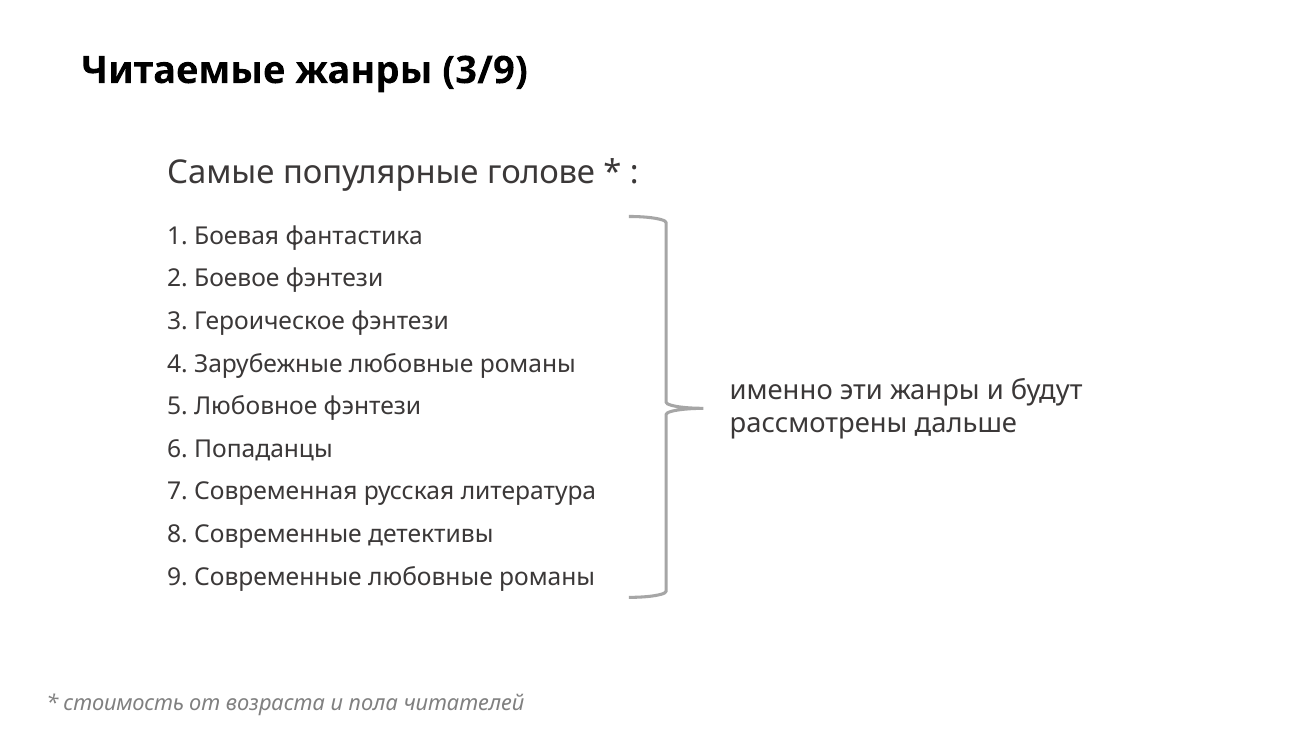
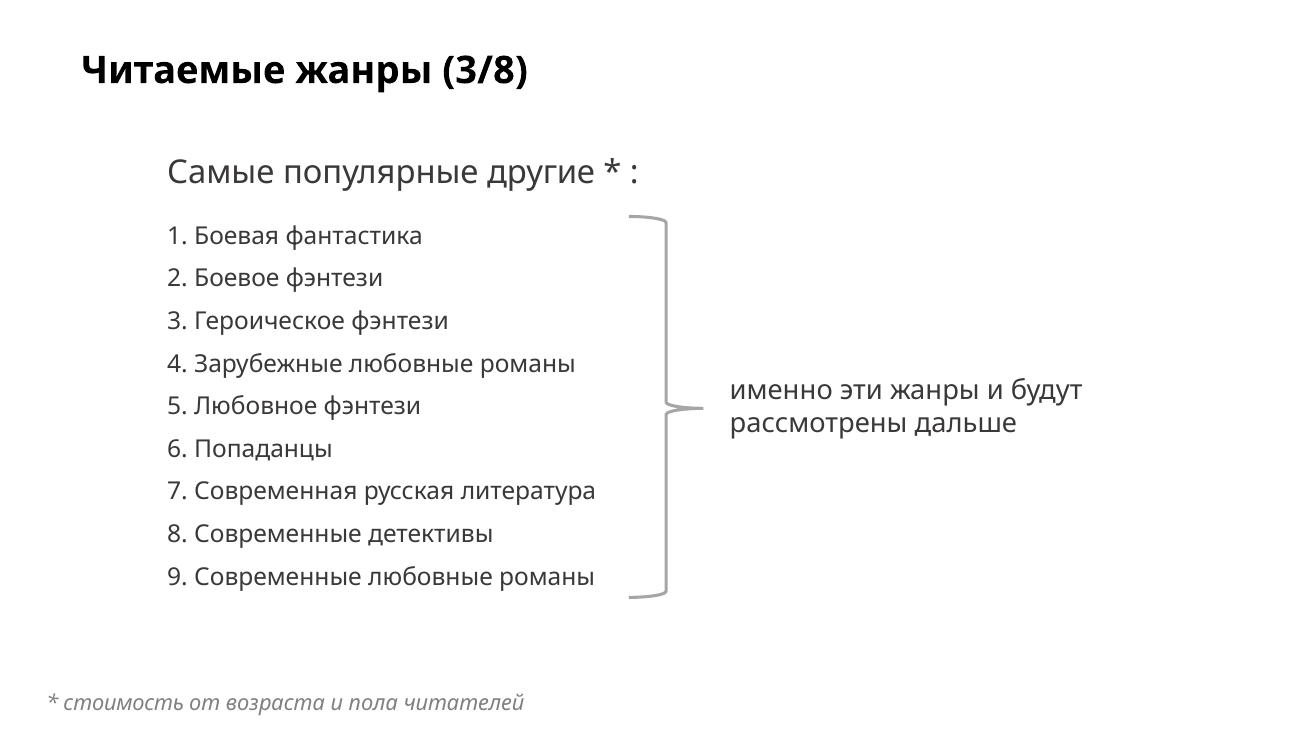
3/9: 3/9 -> 3/8 (485, 71)
голове: голове -> другие (541, 173)
